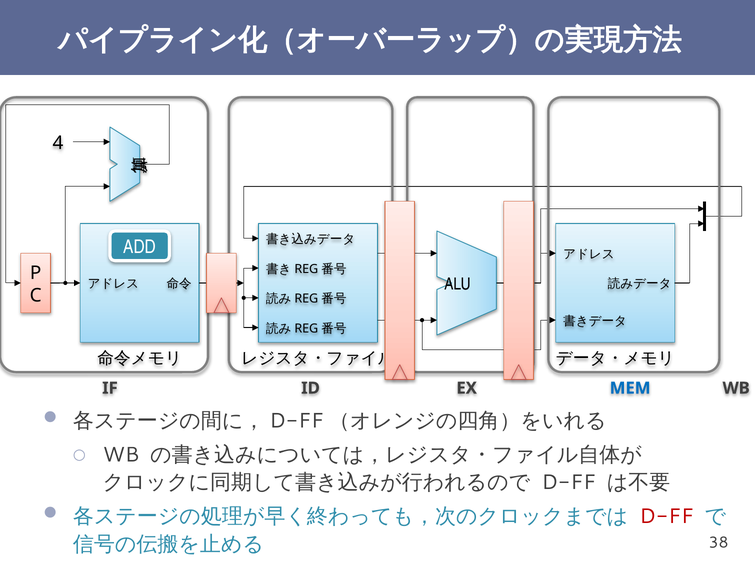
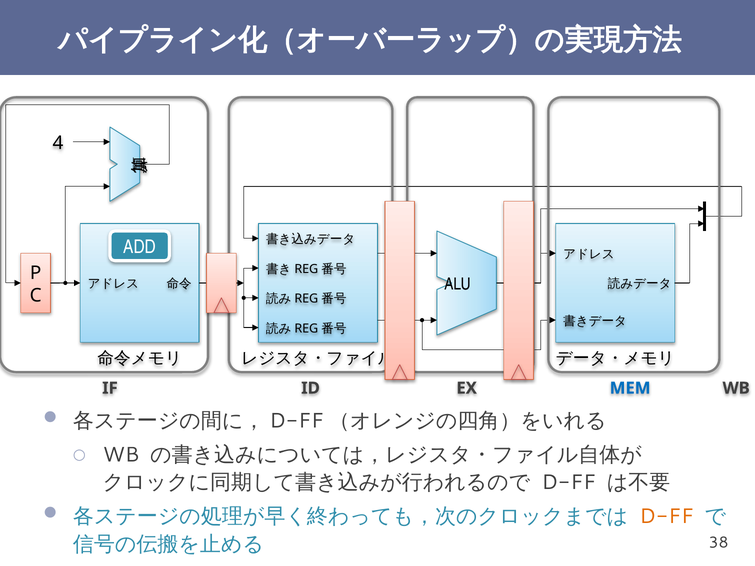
D-FF colour: red -> orange (667, 517)
